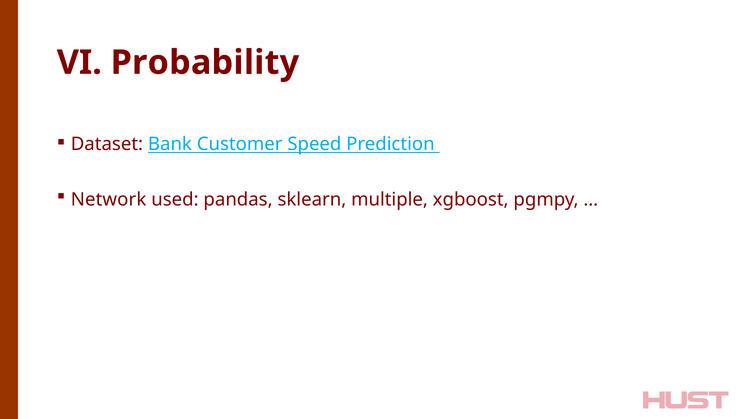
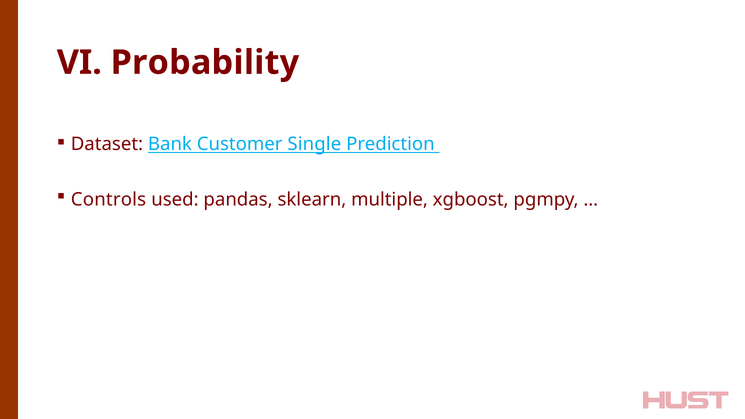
Speed: Speed -> Single (314, 144)
Network: Network -> Controls (109, 200)
